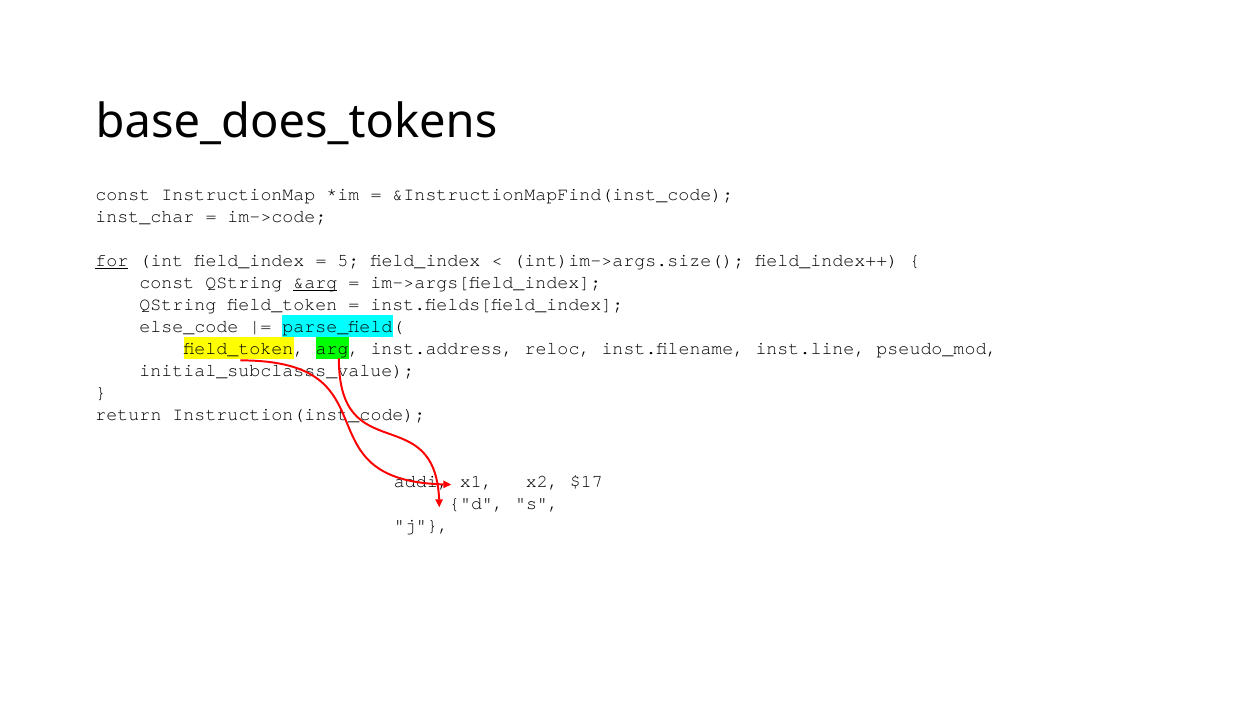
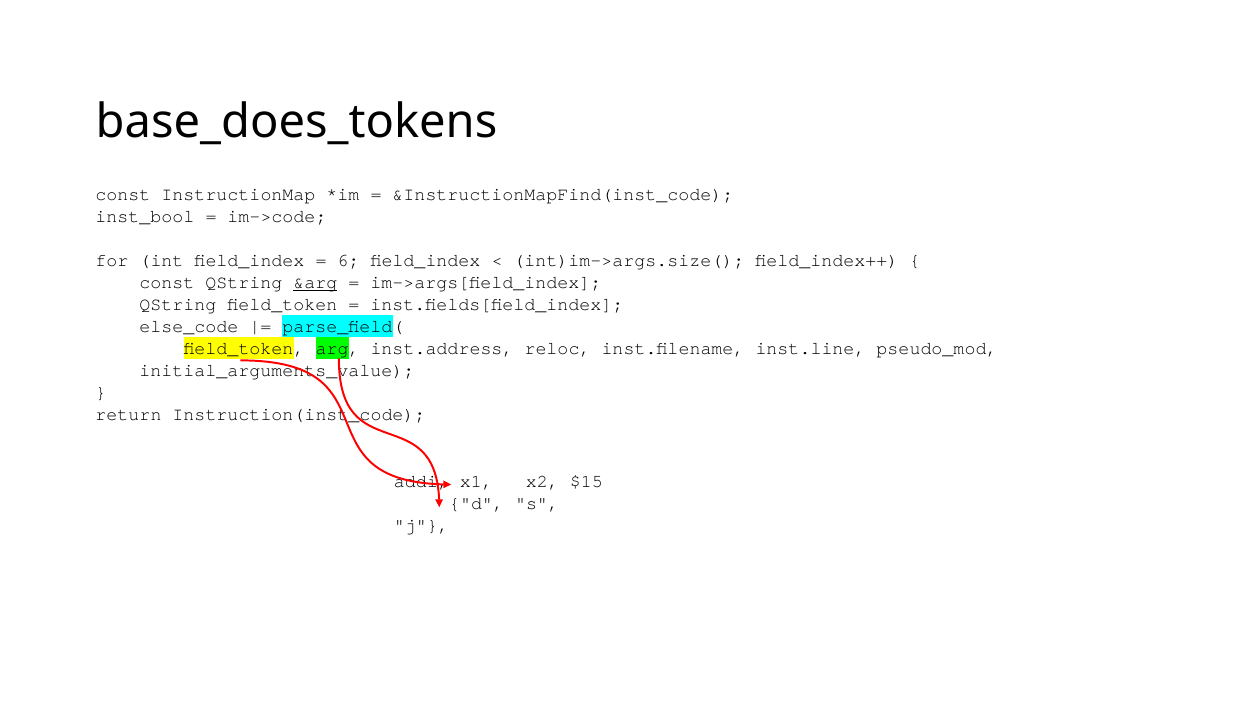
inst_char: inst_char -> inst_bool (145, 216)
for underline: present -> none (112, 260)
5: 5 -> 6 (348, 260)
initial_subclasss_value: initial_subclasss_value -> initial_arguments_value (277, 370)
$17: $17 -> $15 (586, 482)
